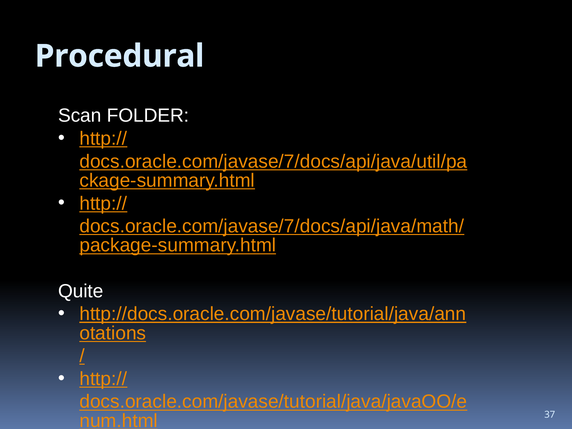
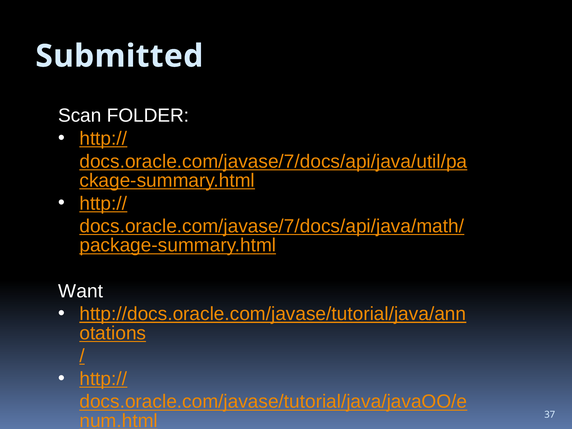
Procedural: Procedural -> Submitted (119, 56)
Quite: Quite -> Want (81, 291)
